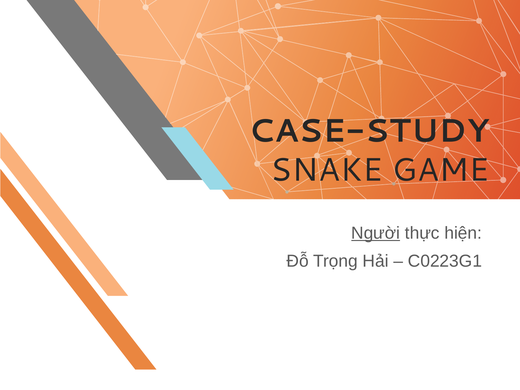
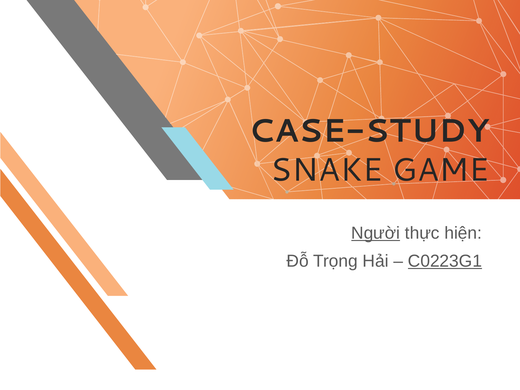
C0223G1 underline: none -> present (445, 261)
